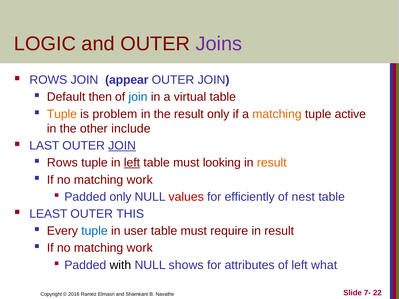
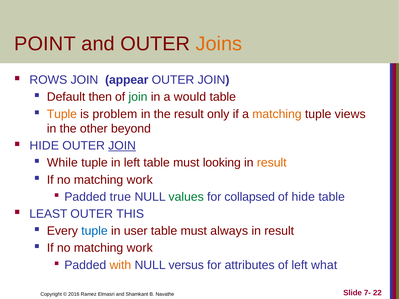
LOGIC: LOGIC -> POINT (45, 44)
Joins colour: purple -> orange (219, 44)
join colour: blue -> green (138, 97)
virtual: virtual -> would (190, 97)
active: active -> views (350, 114)
include: include -> beyond (131, 129)
LAST: LAST -> HIDE (44, 146)
Rows: Rows -> While (62, 163)
left underline: present -> none (132, 163)
Padded only: only -> true (120, 197)
values colour: red -> green (186, 197)
efficiently: efficiently -> collapsed (250, 197)
of nest: nest -> hide (303, 197)
require: require -> always (229, 231)
with colour: black -> orange (120, 265)
shows: shows -> versus (186, 265)
